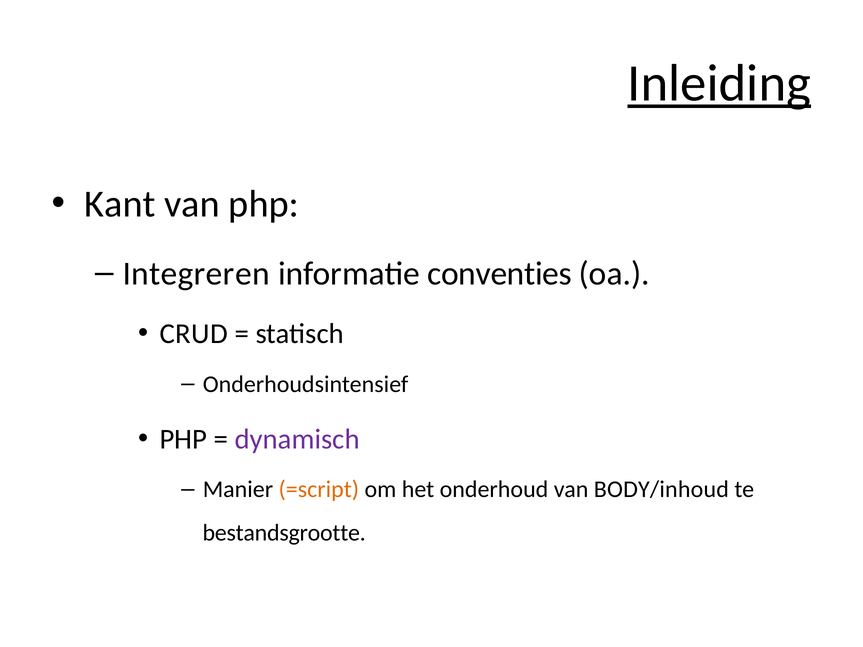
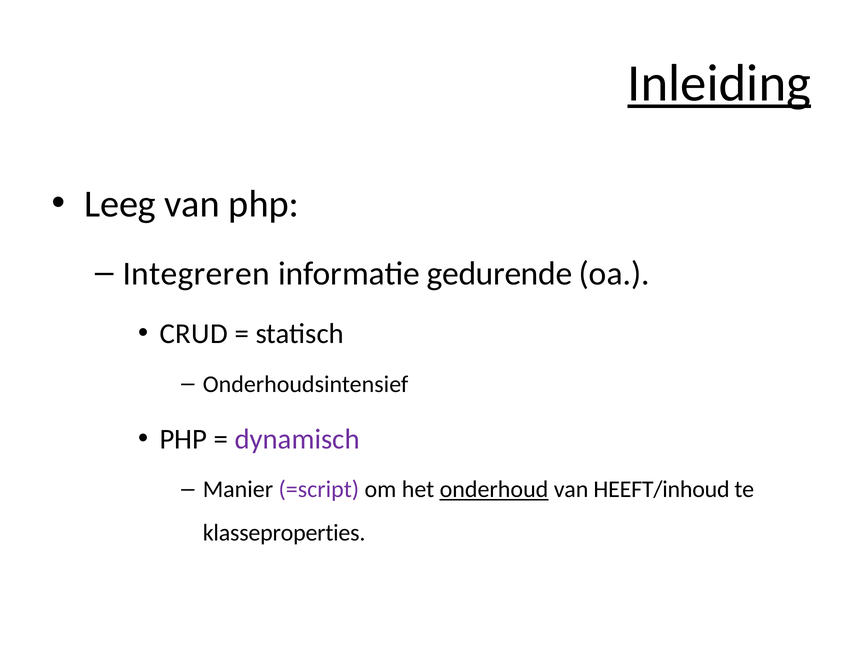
Kant: Kant -> Leeg (120, 204)
conventies: conventies -> gedurende (500, 274)
=script colour: orange -> purple (319, 490)
onderhoud underline: none -> present (494, 490)
BODY/inhoud: BODY/inhoud -> HEEFT/inhoud (662, 490)
bestandsgrootte: bestandsgrootte -> klasseproperties (284, 533)
